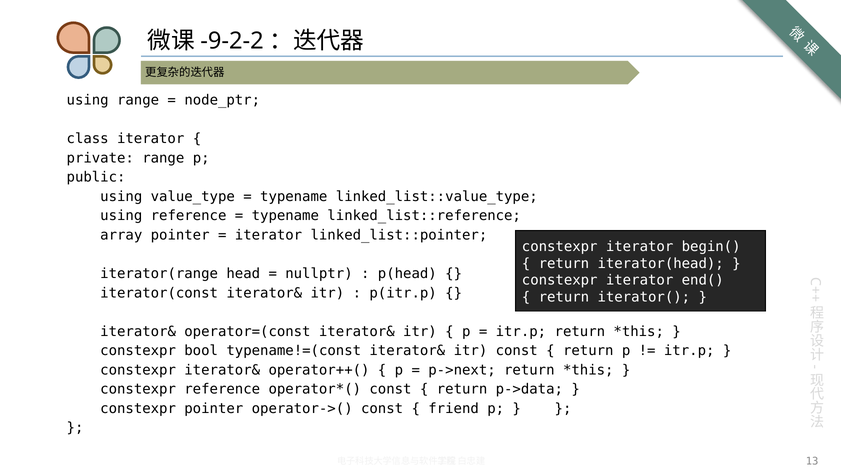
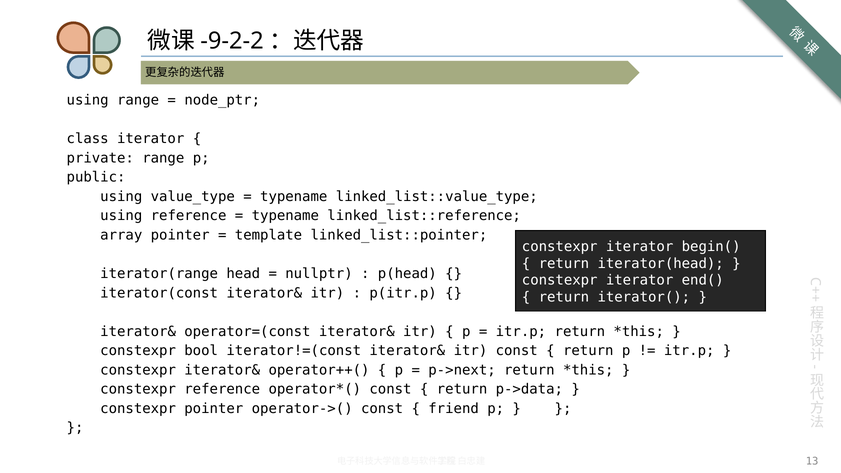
iterator: iterator -> template (269, 235)
typename!=(const: typename!=(const -> iterator!=(const (294, 351)
